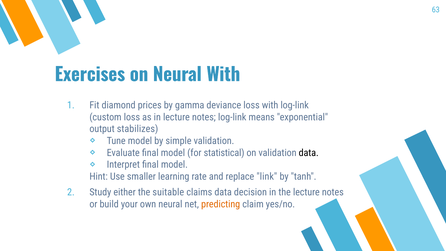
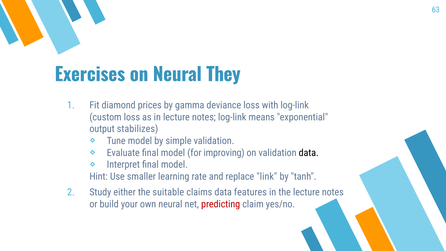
Neural With: With -> They (223, 75)
statistical: statistical -> improving (224, 153)
decision: decision -> features (250, 192)
predicting colour: orange -> red (221, 204)
